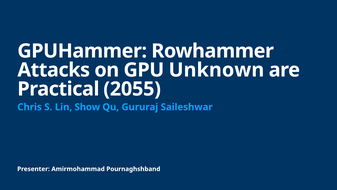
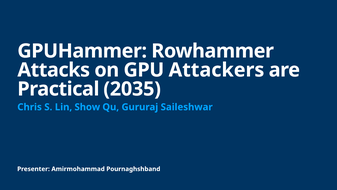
Unknown: Unknown -> Attackers (216, 70)
2055: 2055 -> 2035 (132, 89)
